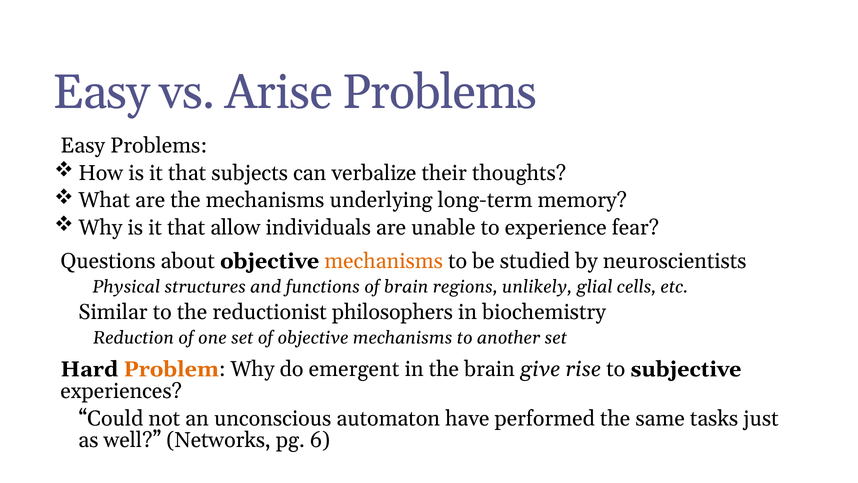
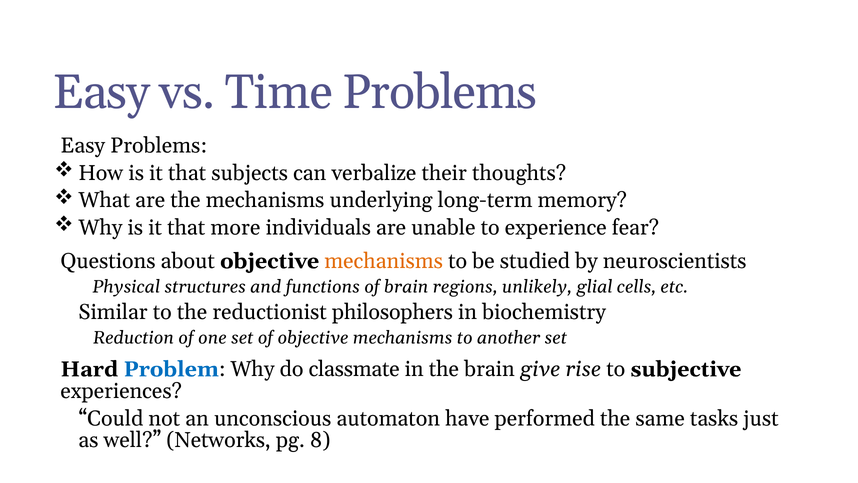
Arise: Arise -> Time (279, 92)
allow: allow -> more (235, 227)
Problem colour: orange -> blue (171, 369)
emergent: emergent -> classmate (354, 369)
6: 6 -> 8 (320, 440)
